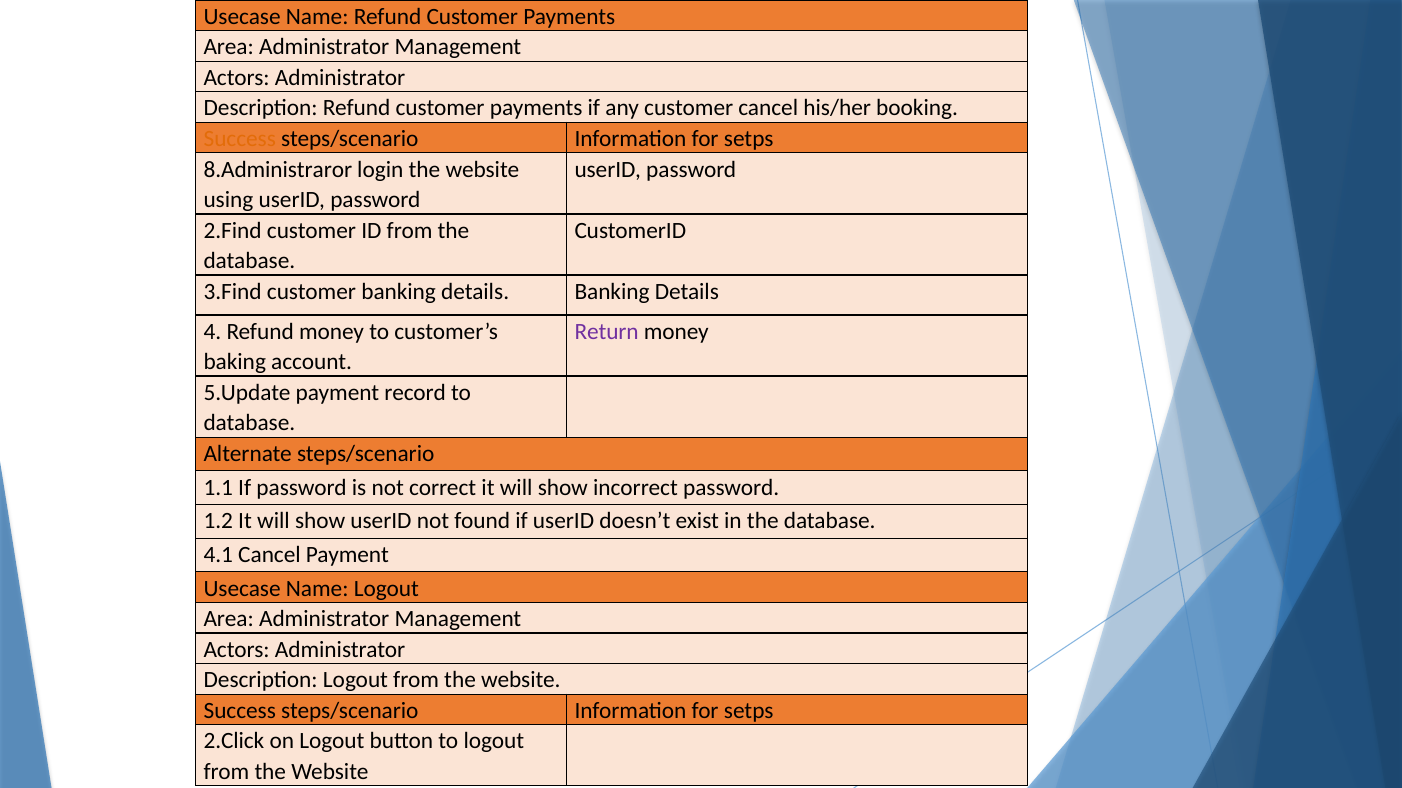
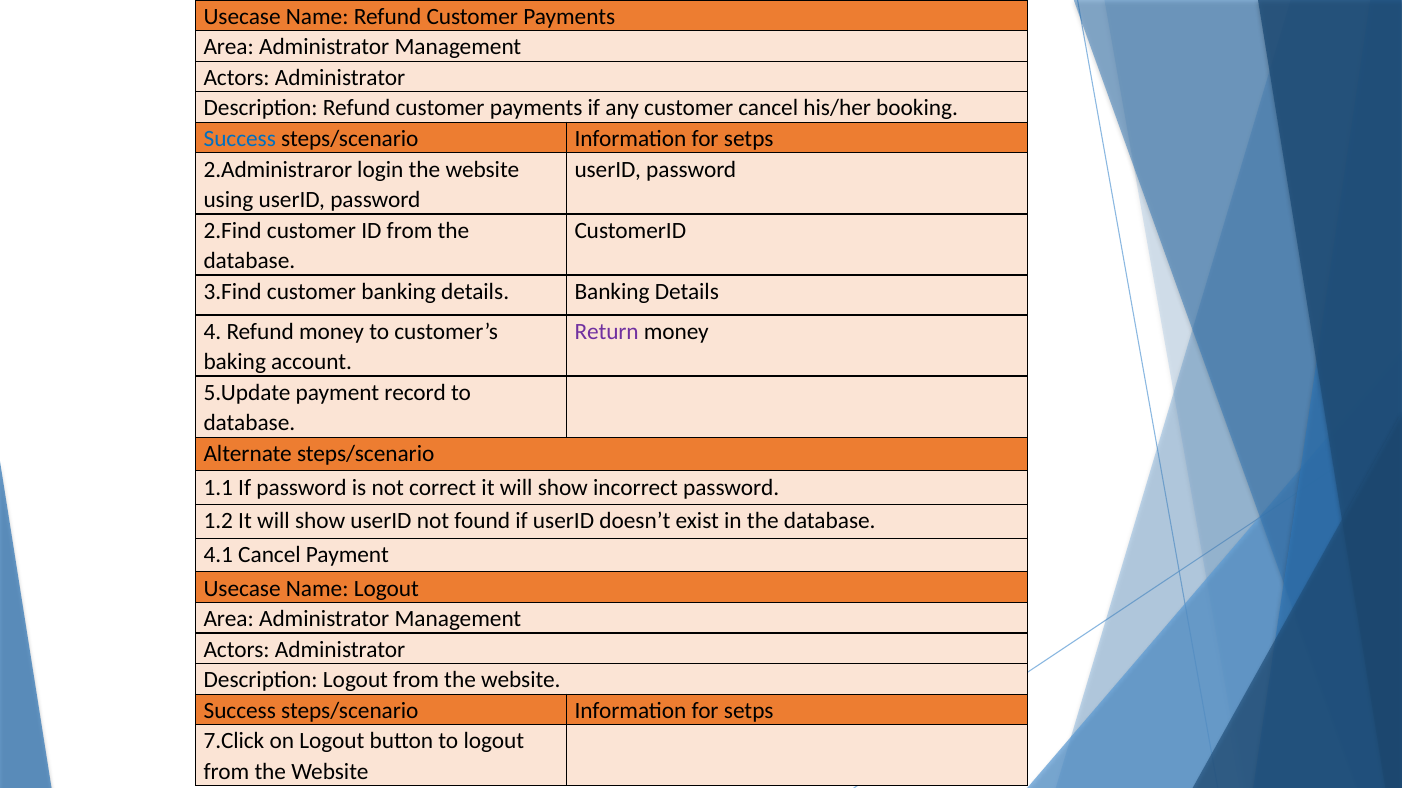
Success colour: orange -> blue (240, 139)
8.Administraror: 8.Administraror -> 2.Administraror (278, 170)
2.Click: 2.Click -> 7.Click (234, 742)
